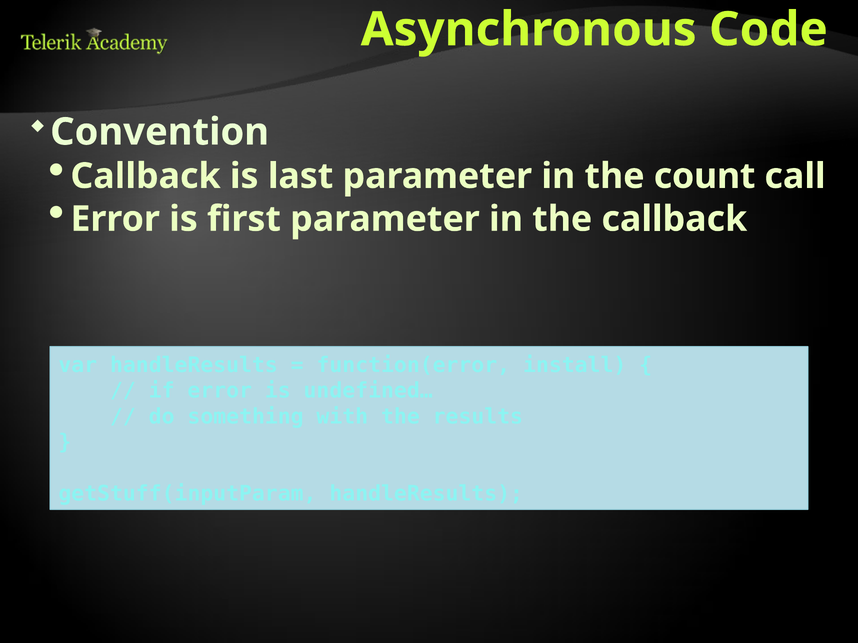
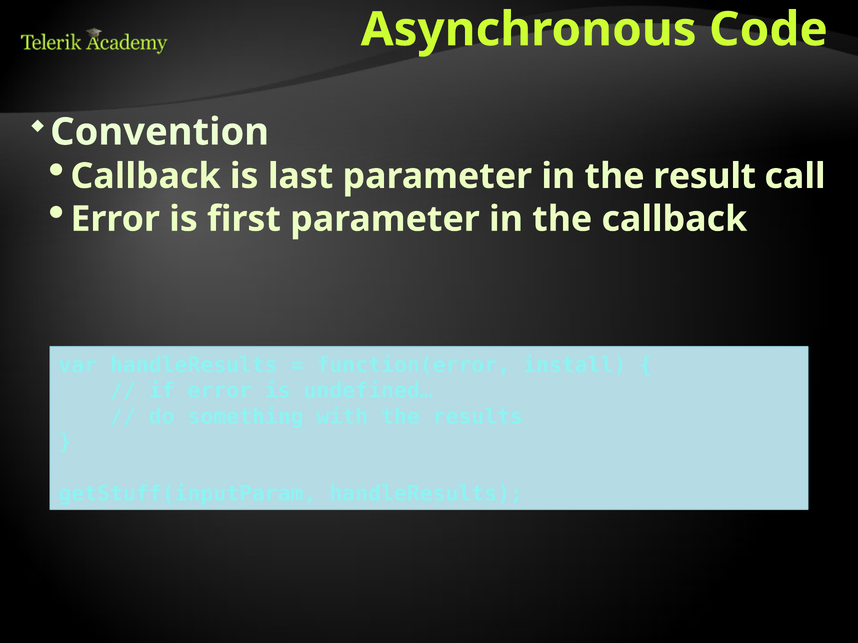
count: count -> result (705, 176)
